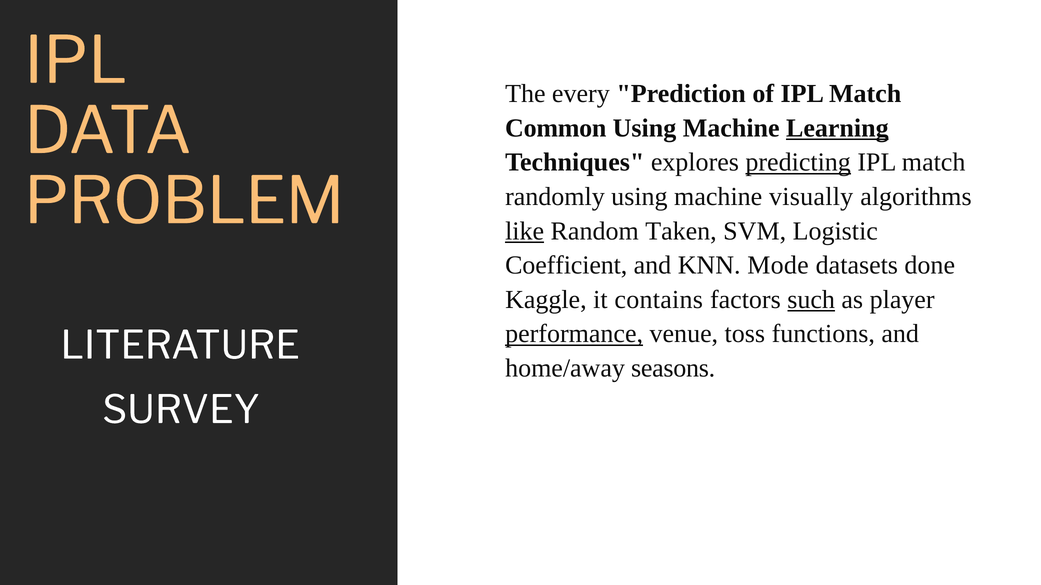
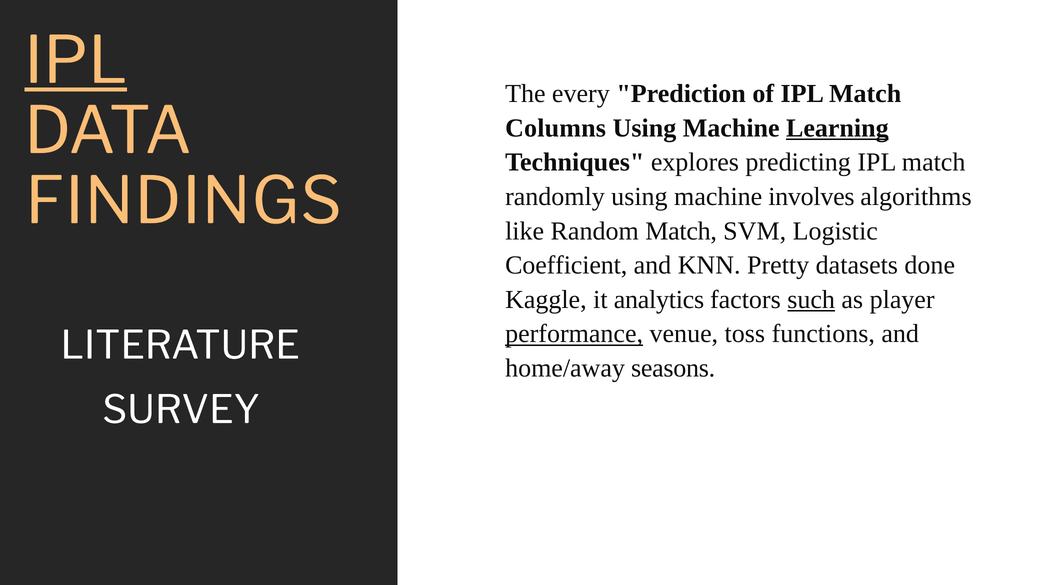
IPL underline: none -> present (76, 61)
Common: Common -> Columns (556, 128)
predicting underline: present -> none (798, 163)
PROBLEM: PROBLEM -> FINDINGS (184, 202)
visually: visually -> involves (811, 197)
like underline: present -> none (525, 231)
Random Taken: Taken -> Match (681, 231)
Mode: Mode -> Pretty (778, 266)
contains: contains -> analytics (659, 300)
